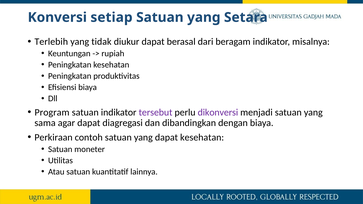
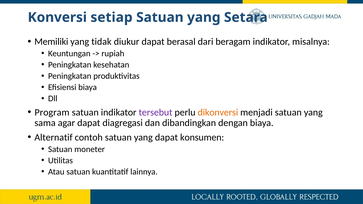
Terlebih: Terlebih -> Memiliki (51, 42)
dikonversi colour: purple -> orange (218, 112)
Perkiraan: Perkiraan -> Alternatif (54, 137)
dapat kesehatan: kesehatan -> konsumen (202, 137)
